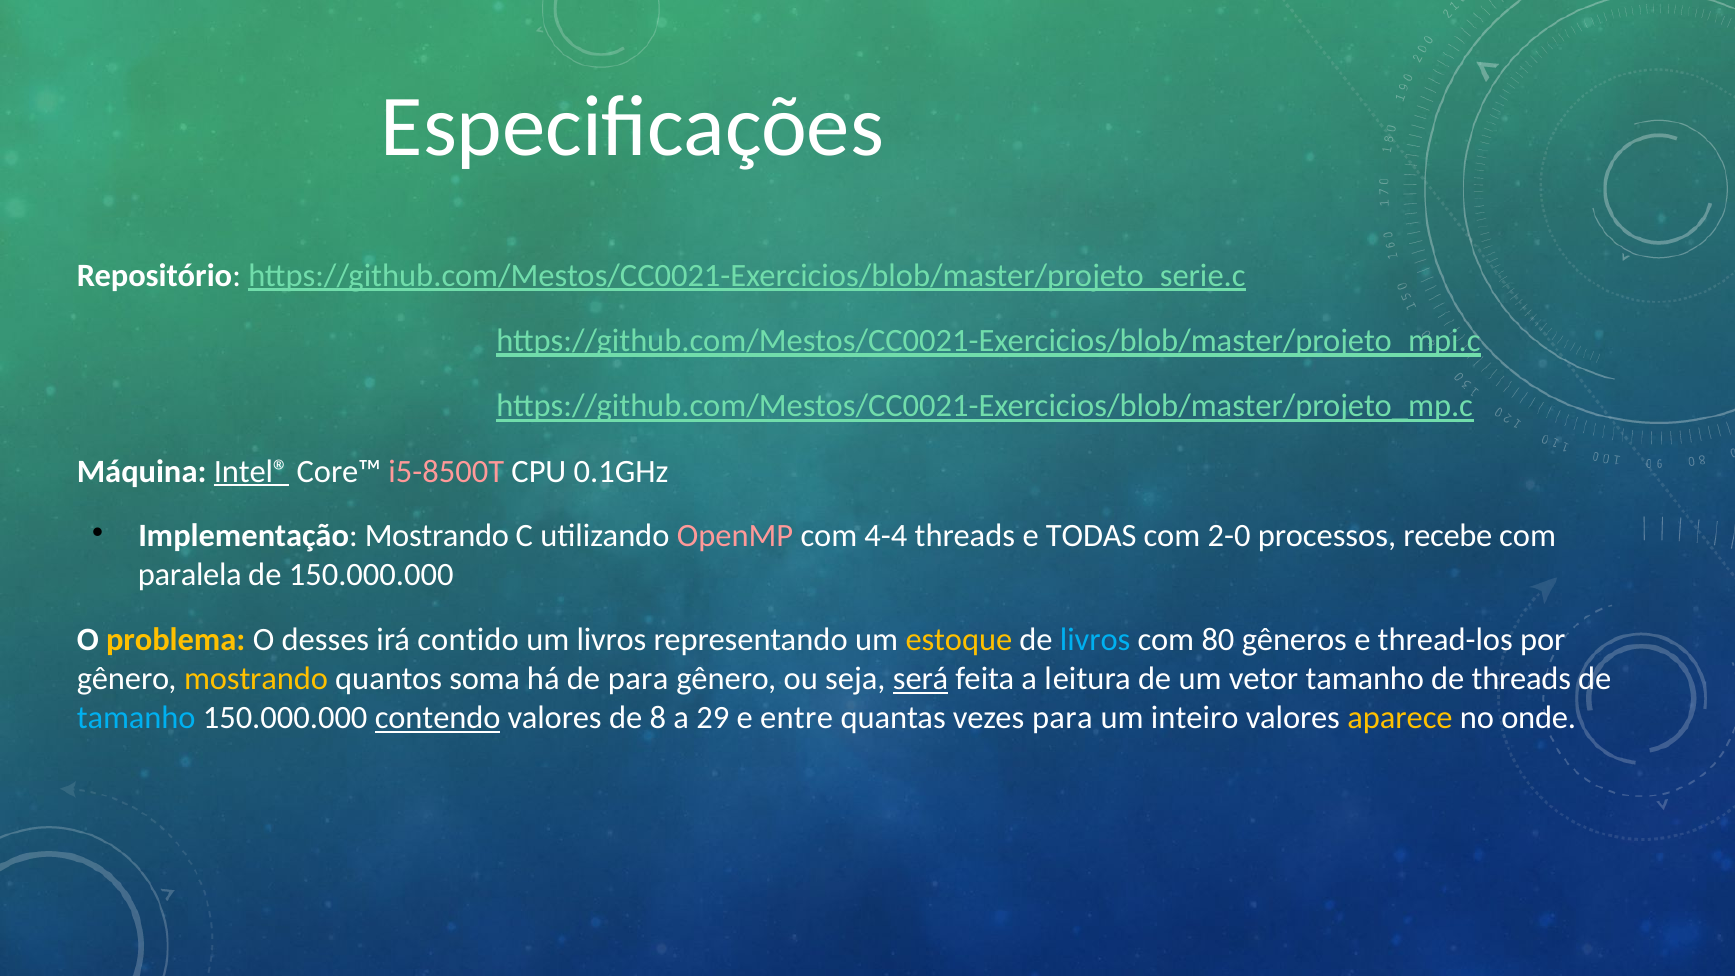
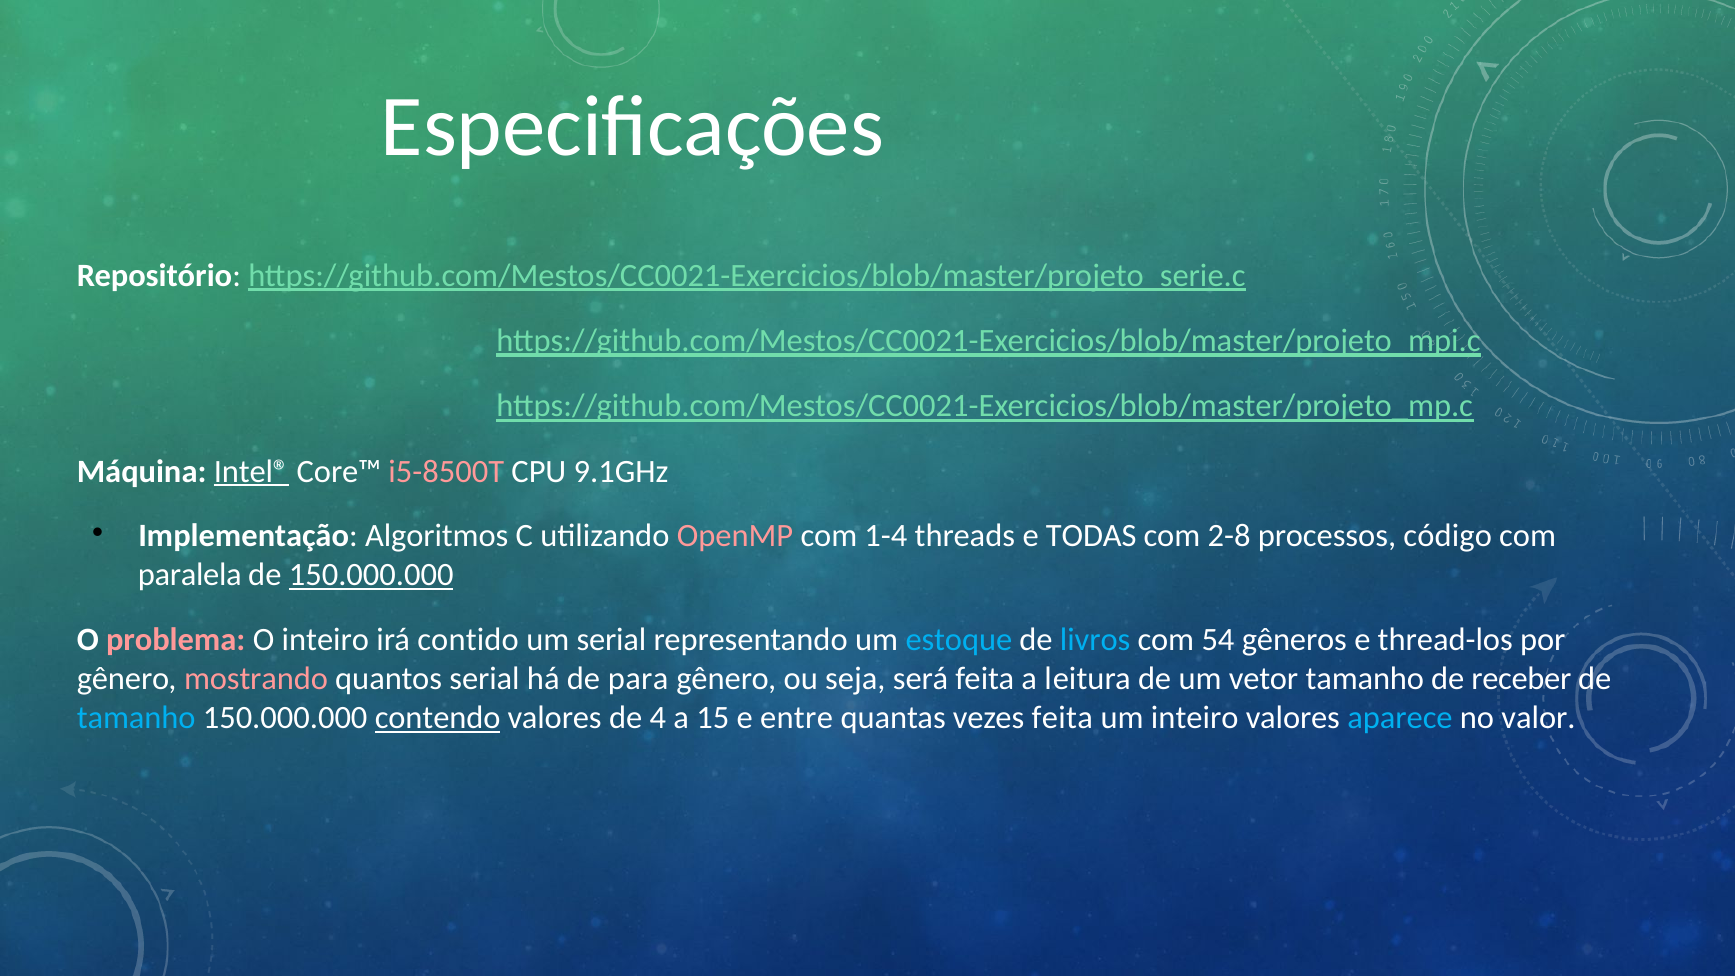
0.1GHz: 0.1GHz -> 9.1GHz (621, 471)
Implementação Mostrando: Mostrando -> Algoritmos (437, 536)
4-4: 4-4 -> 1-4 (886, 536)
2-0: 2-0 -> 2-8 (1229, 536)
recebe: recebe -> código (1448, 536)
150.000.000 underline: none -> present (371, 575)
problema colour: yellow -> pink (176, 640)
O desses: desses -> inteiro (325, 640)
um livros: livros -> serial (611, 640)
estoque colour: yellow -> light blue (959, 640)
80: 80 -> 54 (1218, 640)
mostrando colour: yellow -> pink (256, 679)
quantos soma: soma -> serial (485, 679)
será underline: present -> none (921, 679)
de threads: threads -> receber (1521, 679)
8: 8 -> 4 (658, 718)
29: 29 -> 15 (713, 718)
vezes para: para -> feita (1062, 718)
aparece colour: yellow -> light blue (1400, 718)
onde: onde -> valor (1539, 718)
